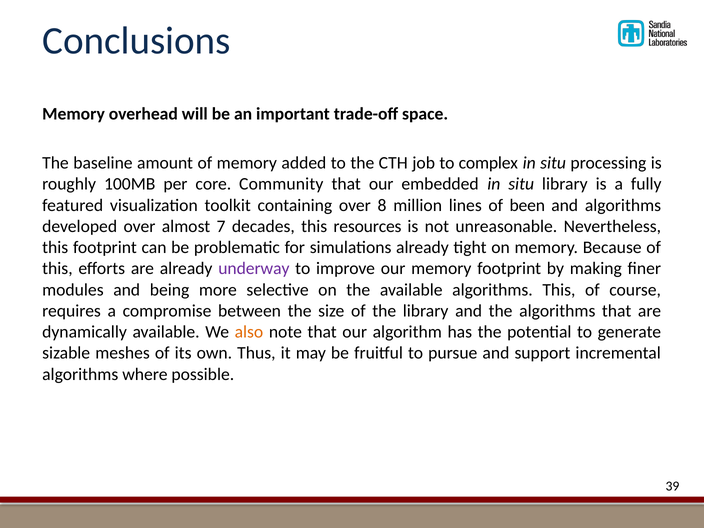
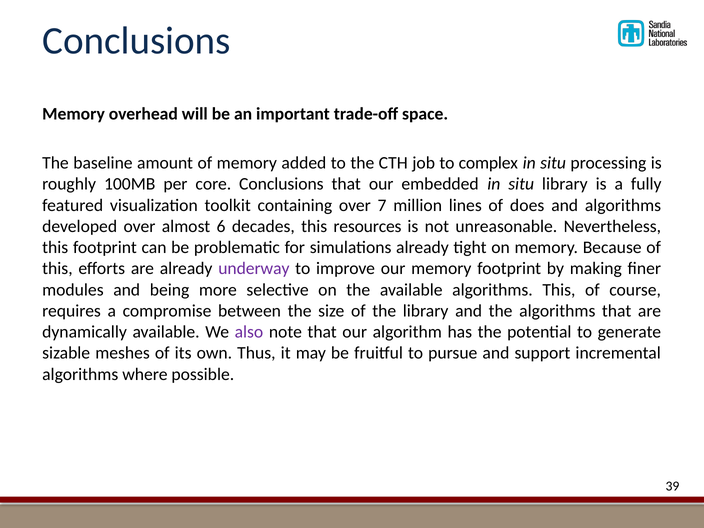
core Community: Community -> Conclusions (281, 184)
8: 8 -> 7 (382, 205)
been: been -> does (527, 205)
7: 7 -> 6 (221, 226)
also colour: orange -> purple (249, 332)
